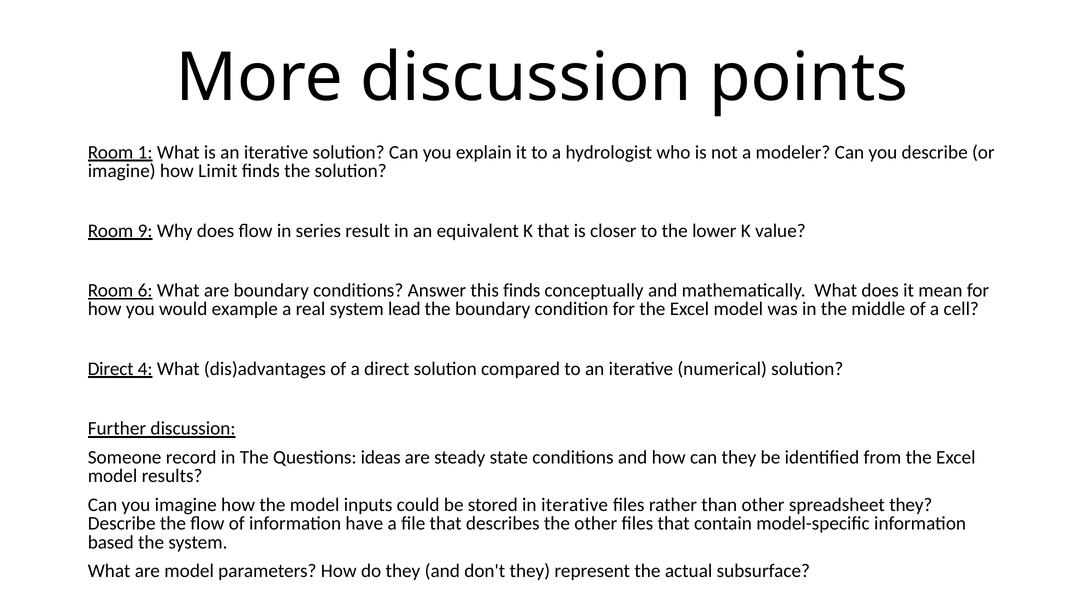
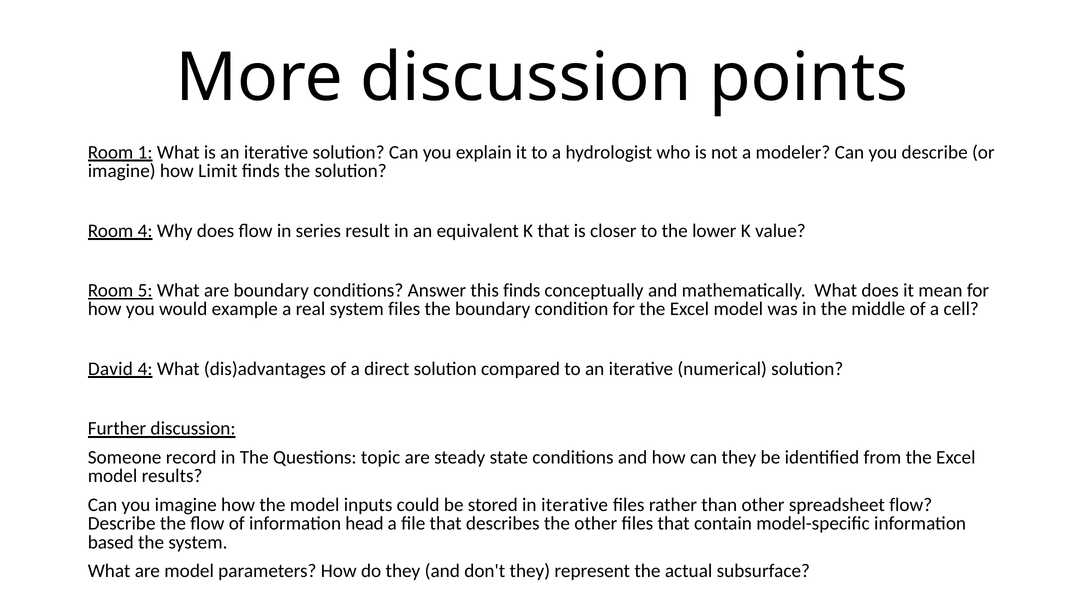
Room 9: 9 -> 4 (145, 231)
6: 6 -> 5 (145, 290)
system lead: lead -> files (404, 309)
Direct: Direct -> David (110, 369)
ideas: ideas -> topic (381, 457)
spreadsheet they: they -> flow (911, 505)
have: have -> head (364, 523)
